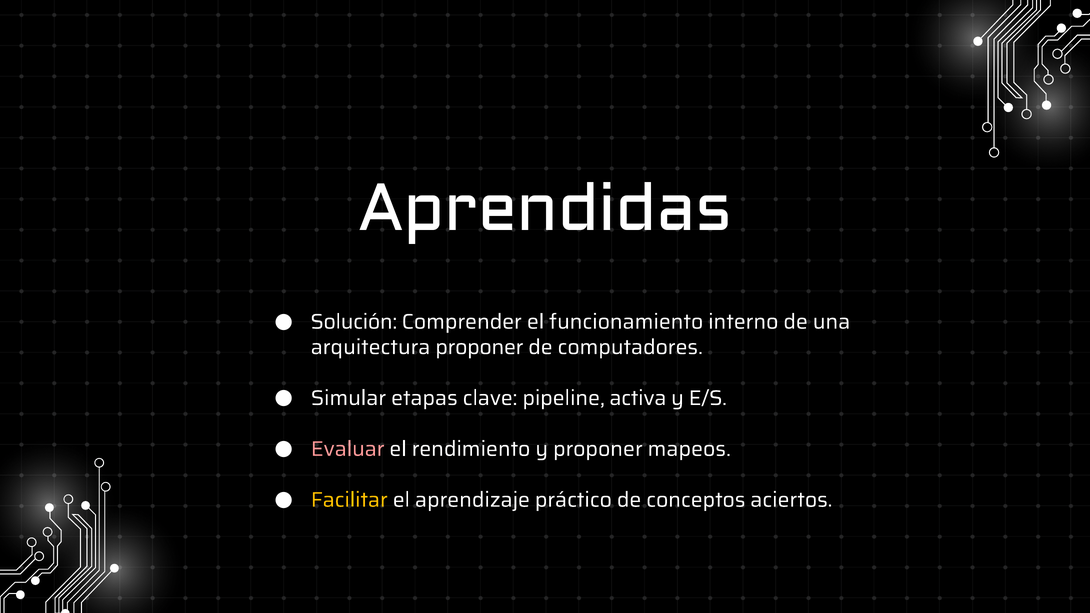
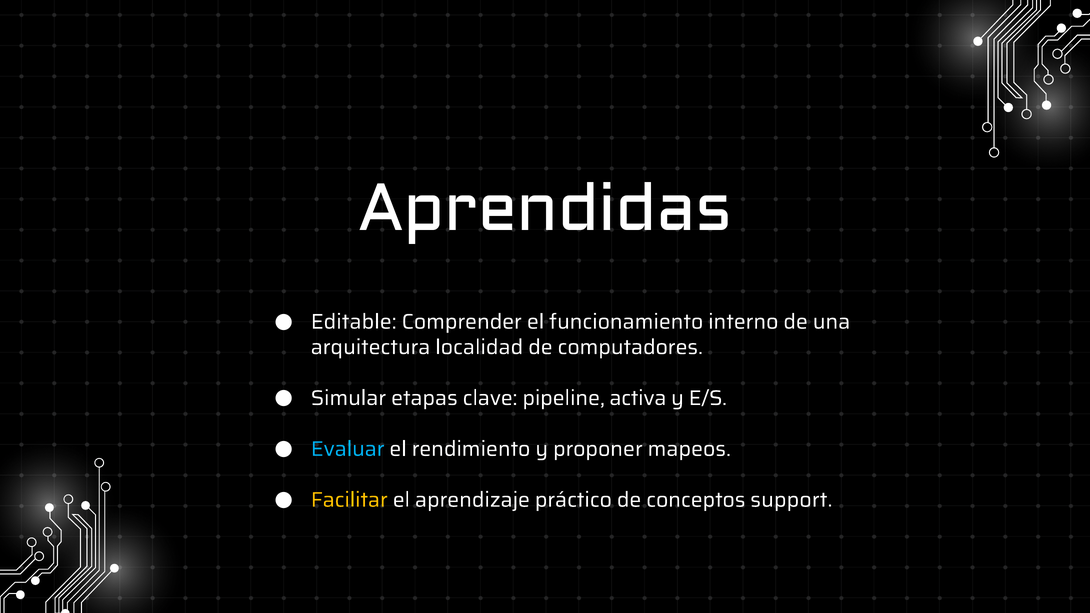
Solución: Solución -> Editable (354, 322)
arquitectura proponer: proponer -> localidad (479, 347)
Evaluar colour: pink -> light blue (348, 449)
aciertos: aciertos -> support (791, 500)
